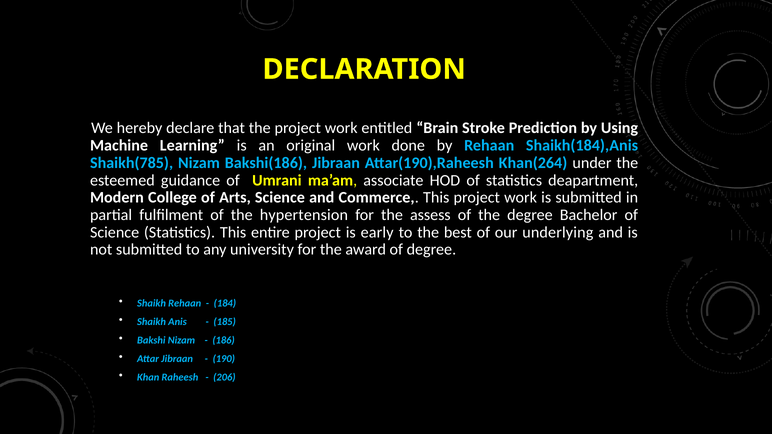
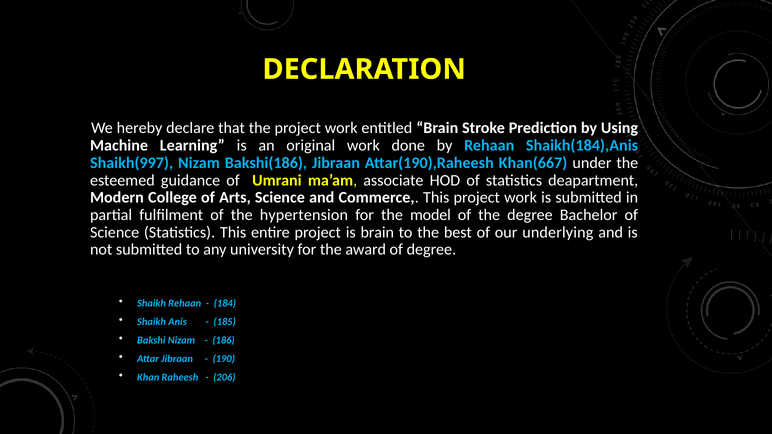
Shaikh(785: Shaikh(785 -> Shaikh(997 (132, 163)
Khan(264: Khan(264 -> Khan(667 (533, 163)
assess: assess -> model (430, 215)
is early: early -> brain (377, 232)
